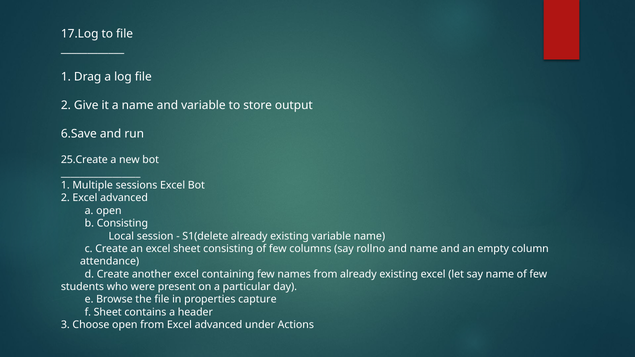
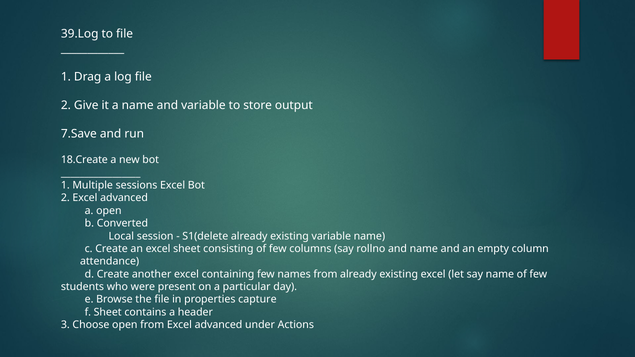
17.Log: 17.Log -> 39.Log (80, 34)
6.Save: 6.Save -> 7.Save (79, 134)
25.Create: 25.Create -> 18.Create (84, 160)
b Consisting: Consisting -> Converted (122, 223)
